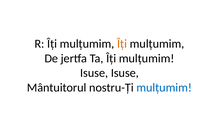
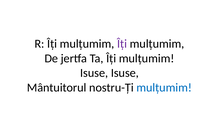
Îți colour: orange -> purple (122, 44)
